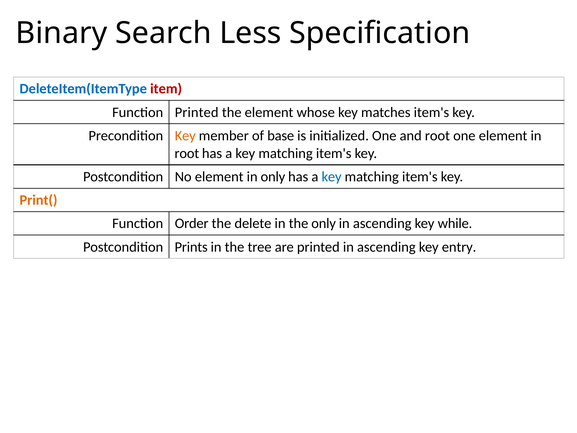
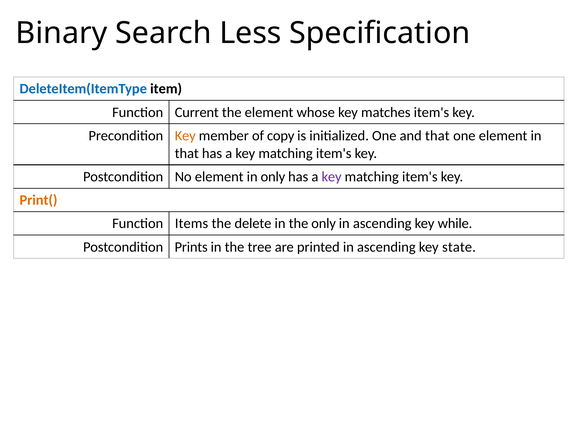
item colour: red -> black (166, 89)
Function Printed: Printed -> Current (197, 112)
base: base -> copy (281, 136)
and root: root -> that (437, 136)
root: root -> that (187, 153)
key colour: blue -> purple (332, 177)
Order: Order -> Items (192, 223)
entry: entry -> state (459, 247)
